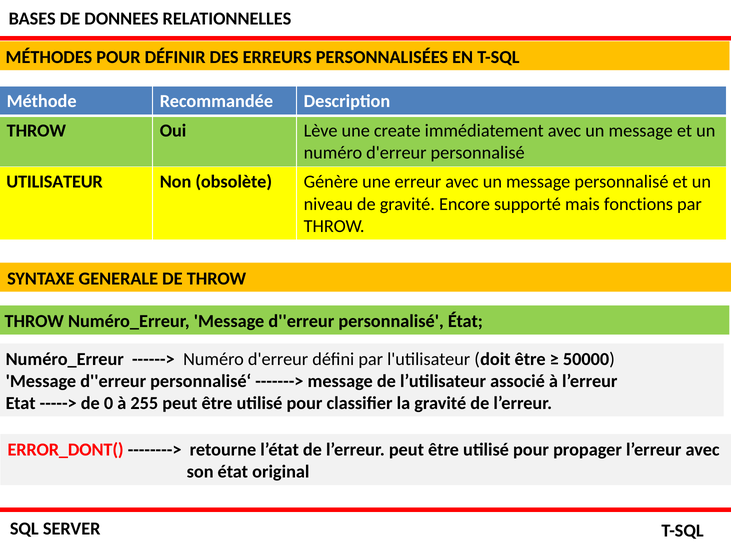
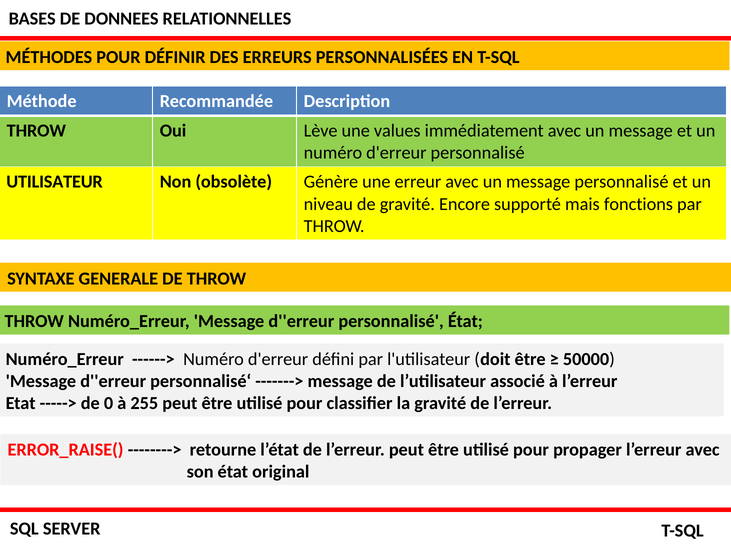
create: create -> values (397, 131)
ERROR_DONT(: ERROR_DONT( -> ERROR_RAISE( (66, 450)
